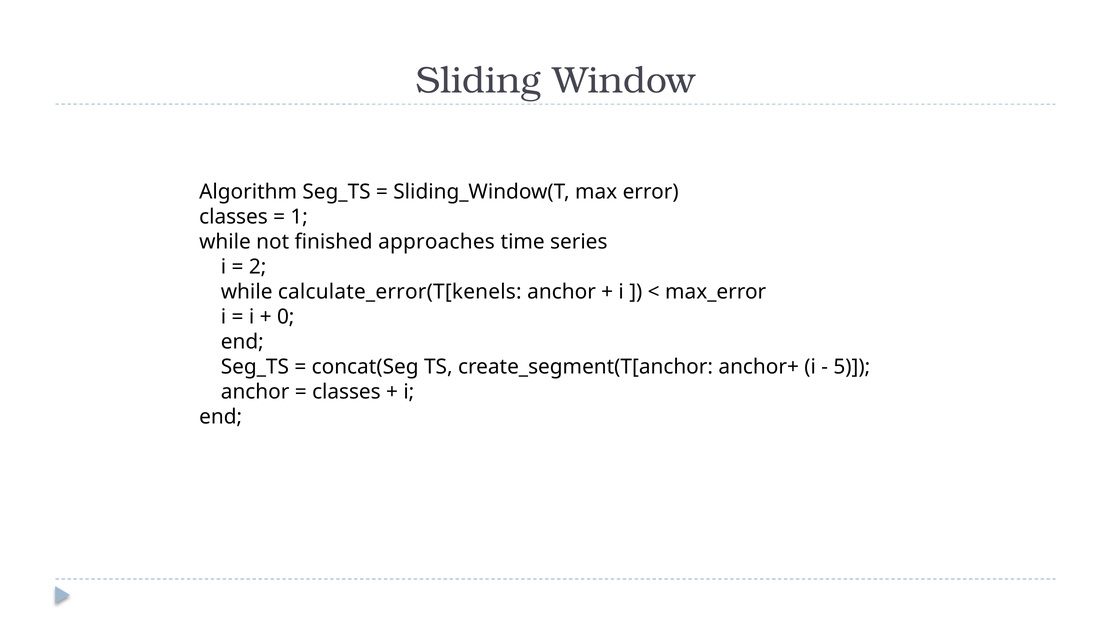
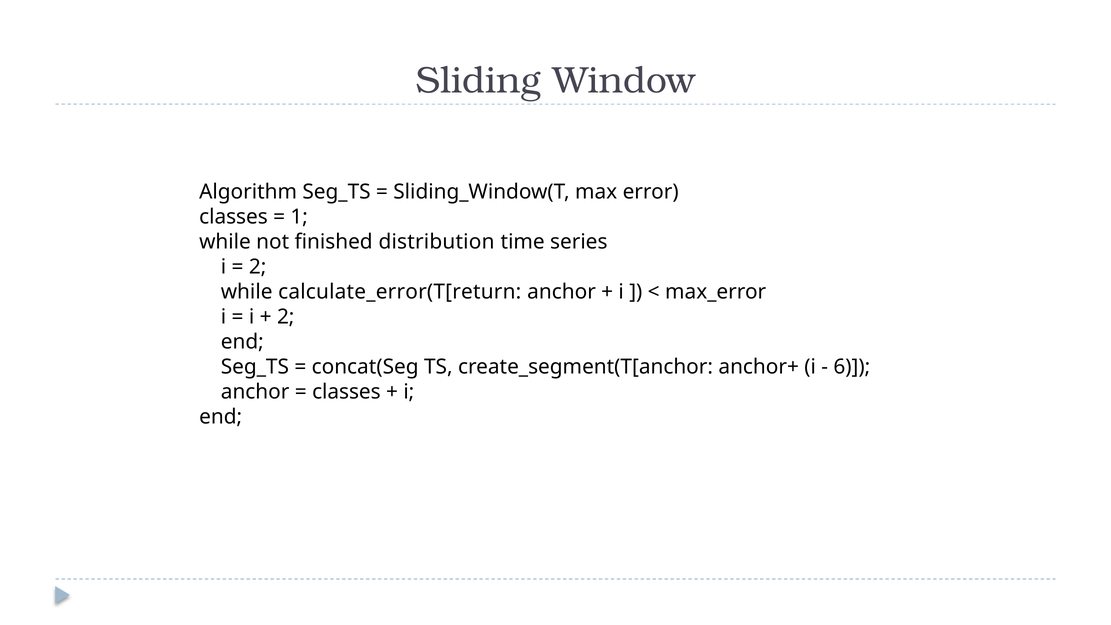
approaches: approaches -> distribution (437, 242)
calculate_error(T[kenels: calculate_error(T[kenels -> calculate_error(T[return (400, 292)
0: 0 -> 2 (286, 317)
5: 5 -> 6 (852, 367)
